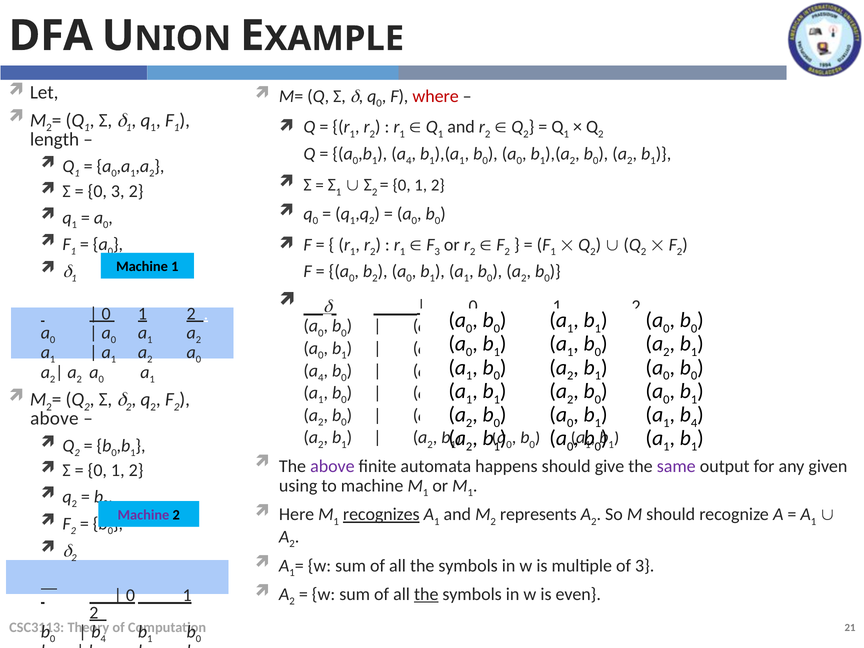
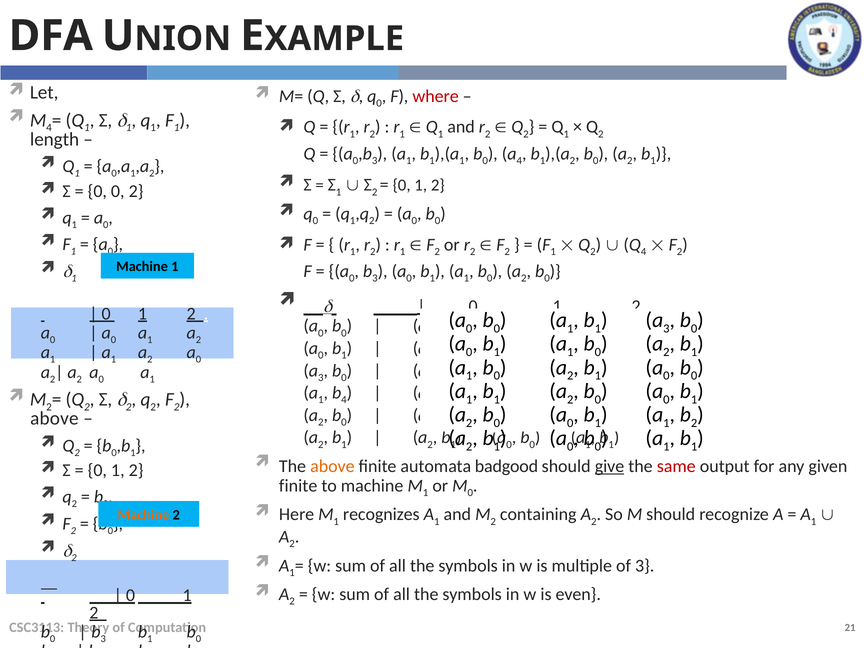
2: 2 -> 4 (49, 128)
1: 1 -> 3 (375, 161)
4: 4 -> 1 (409, 161)
0: 0 -> 4 (519, 161)
0 3: 3 -> 0 (118, 191)
3: 3 -> 2 (437, 252)
2: 2 -> 4 (644, 252)
2: 2 -> 3 (375, 278)
0: 0 -> 3 (666, 329)
4: 4 -> 3 (321, 378)
0: 0 -> 4 (344, 400)
4: 4 -> 2 (694, 423)
above colour: purple -> orange (332, 466)
happens: happens -> badgood (506, 466)
give underline: none -> present (609, 466)
same colour: purple -> red (676, 466)
using: using -> finite (298, 486)
or M 1: 1 -> 0 (470, 493)
recognizes underline: present -> none (381, 515)
represents: represents -> containing (538, 515)
Machine colour: purple -> orange (143, 515)
the underline: present -> none (426, 594)
4: 4 -> 3 (103, 639)
